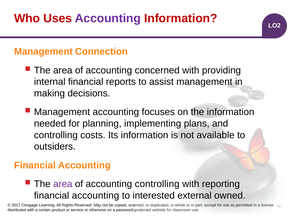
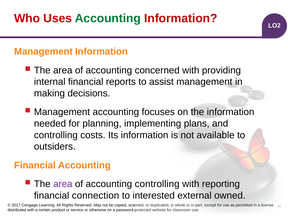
Accounting colour: purple -> green (108, 18)
Management Connection: Connection -> Information (101, 52)
accounting: accounting -> connection (96, 196)
